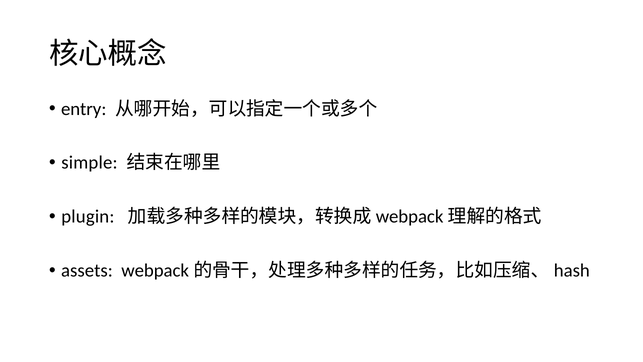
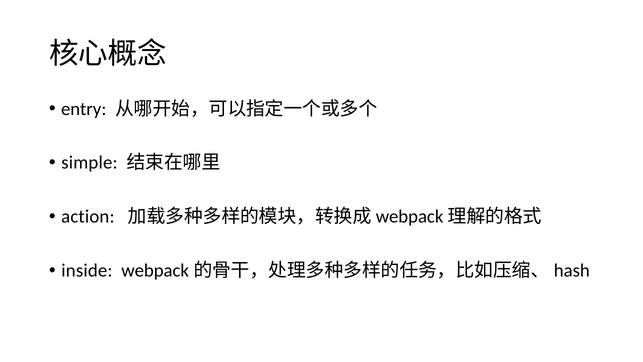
plugin: plugin -> action (88, 217)
assets: assets -> inside (87, 270)
